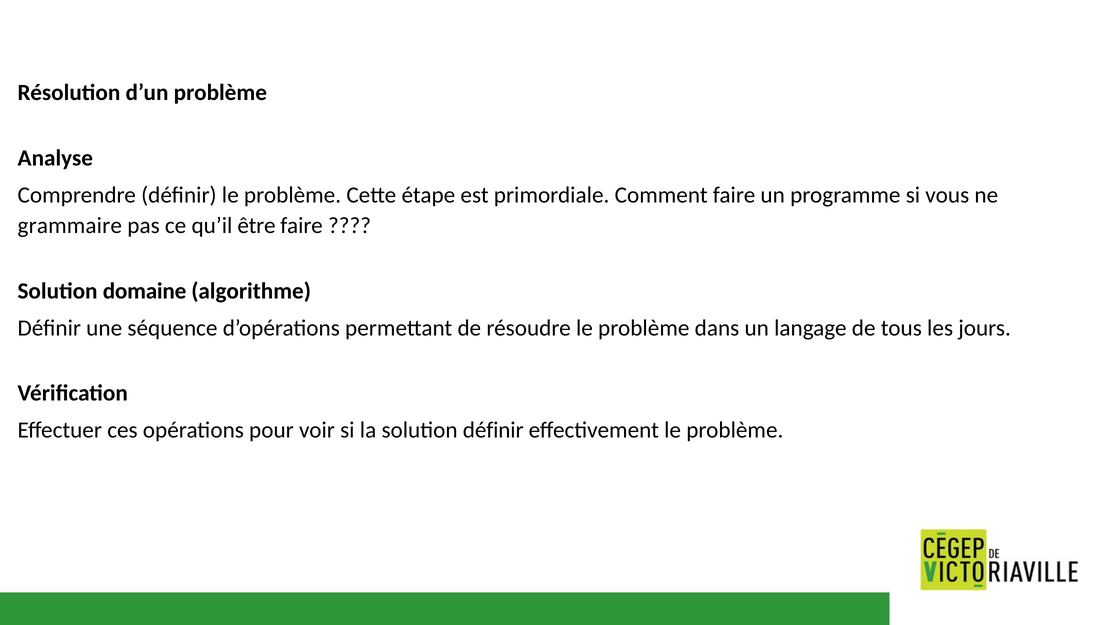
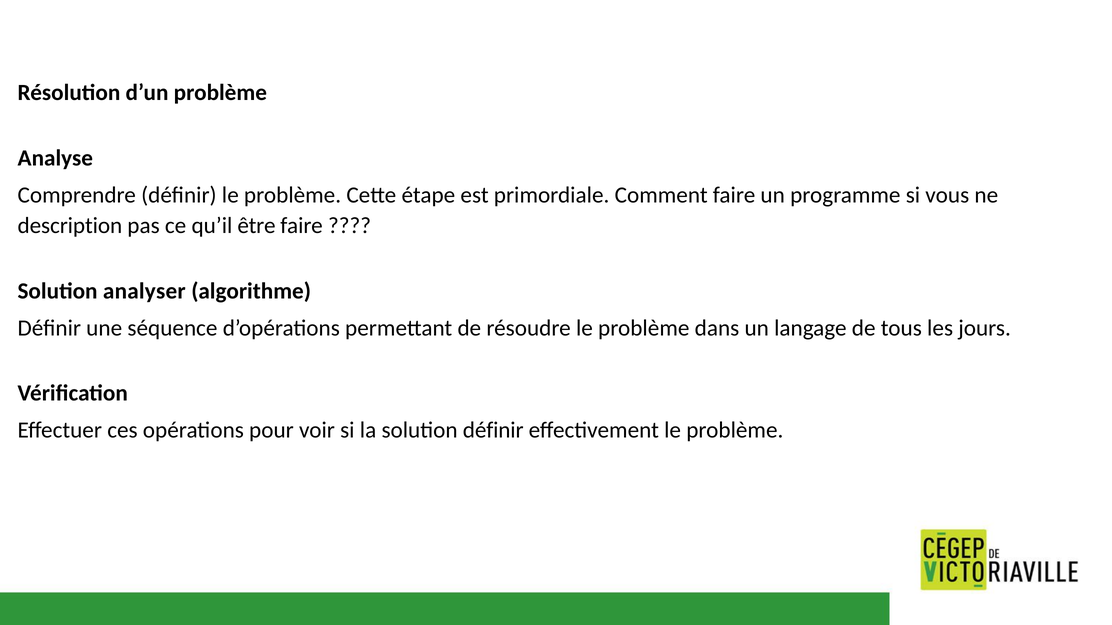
grammaire: grammaire -> description (70, 226)
domaine: domaine -> analyser (144, 291)
